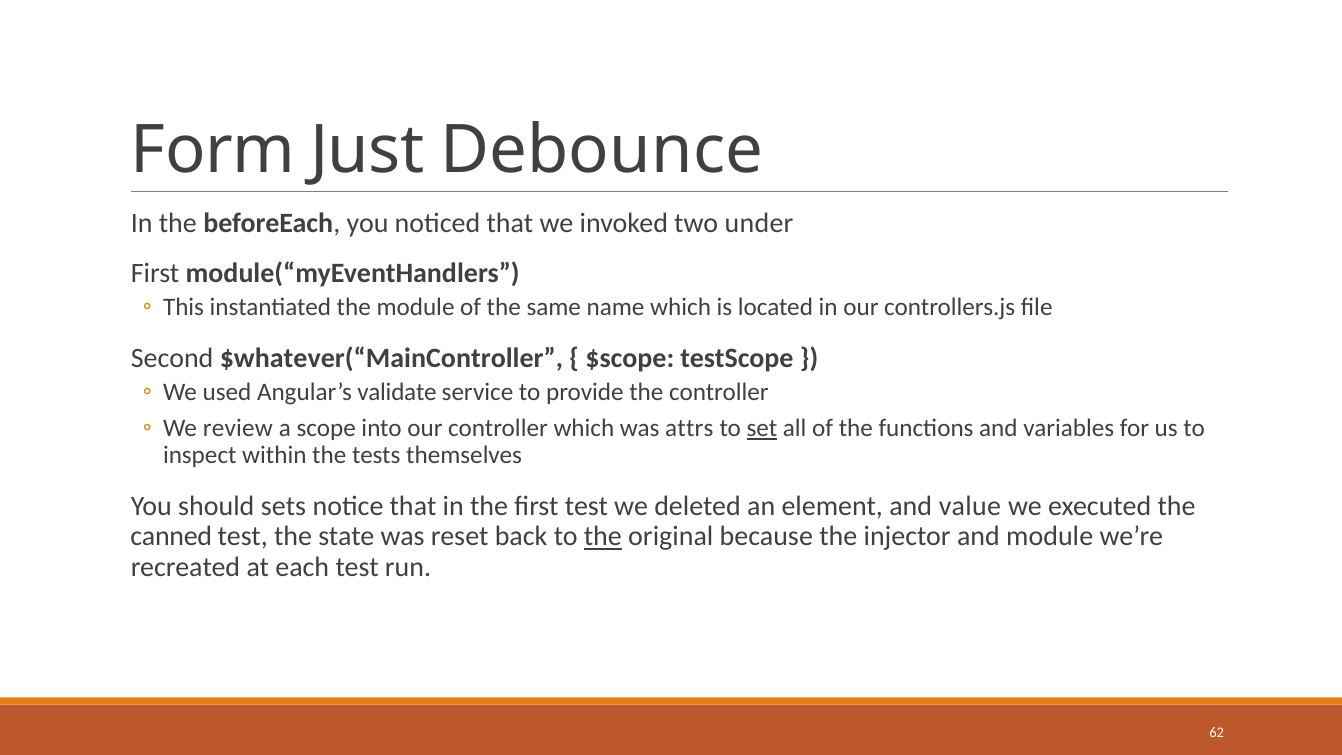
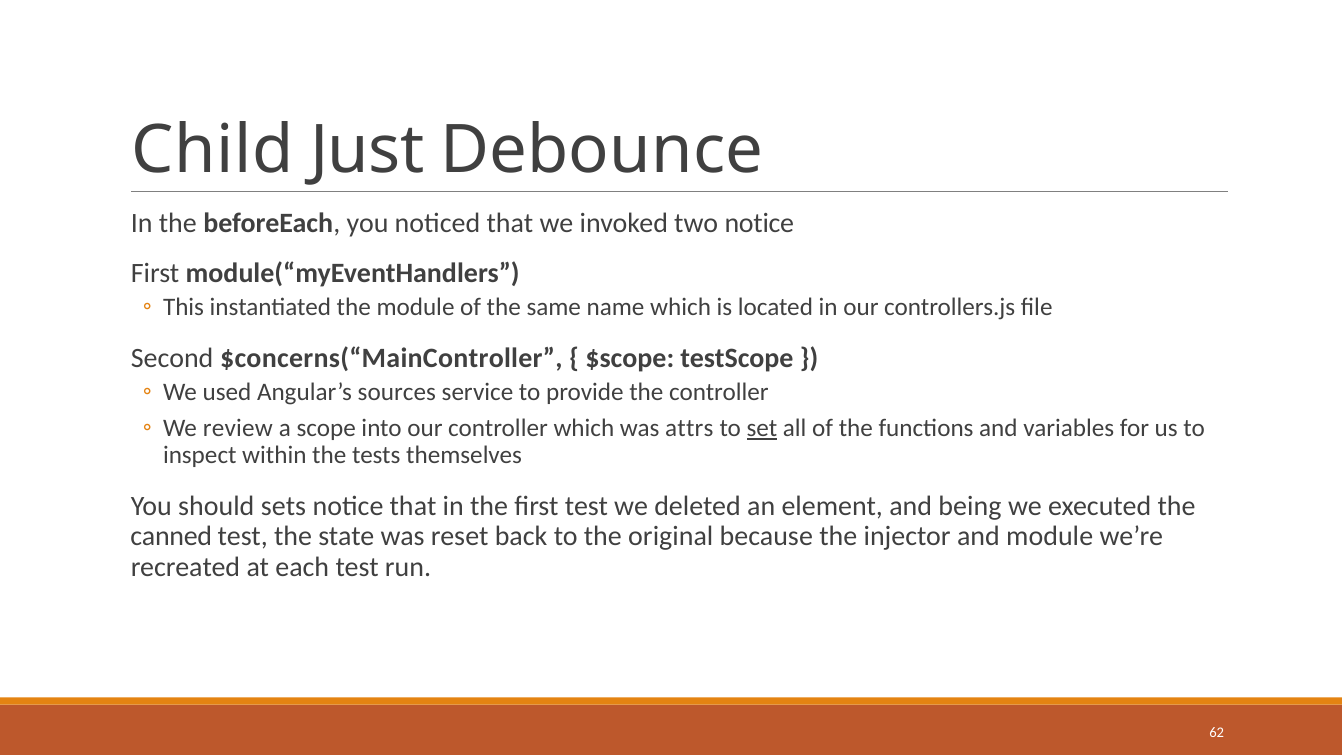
Form: Form -> Child (212, 150)
two under: under -> notice (759, 223)
$whatever(“MainController: $whatever(“MainController -> $concerns(“MainController (391, 358)
validate: validate -> sources (397, 393)
value: value -> being (970, 506)
the underline: present -> none (603, 537)
